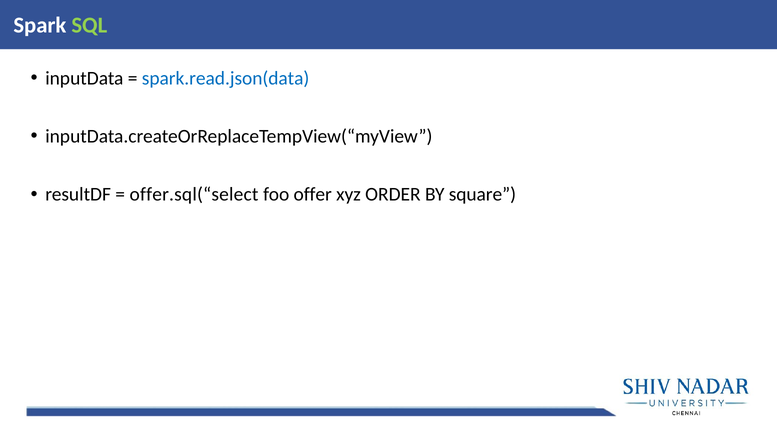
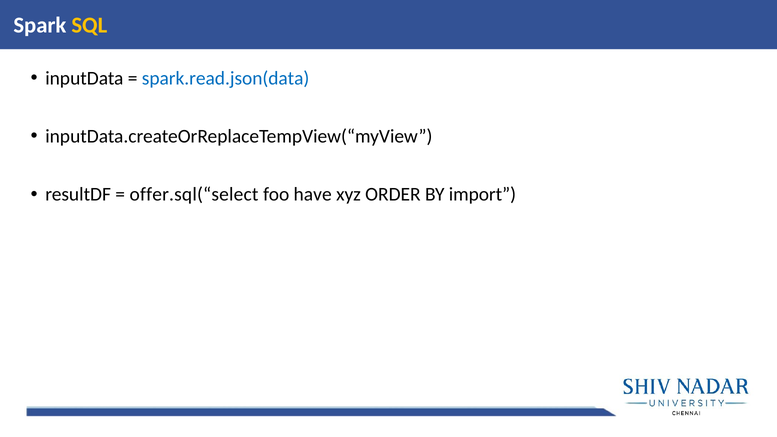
SQL colour: light green -> yellow (89, 25)
offer: offer -> have (313, 194)
square: square -> import (482, 194)
